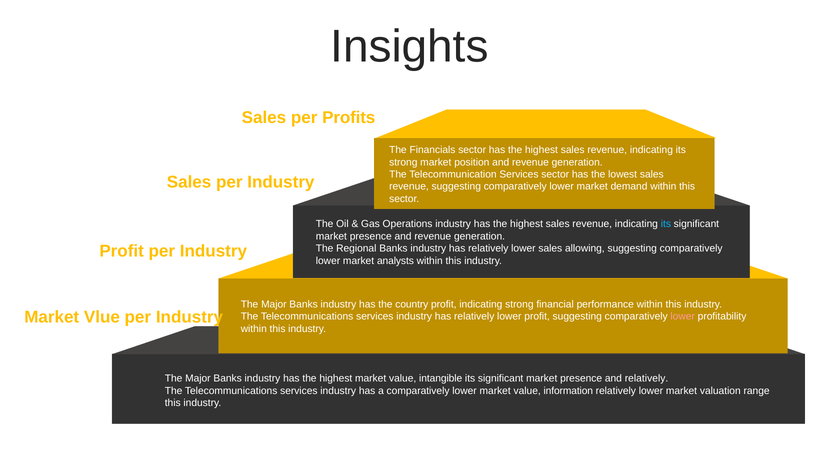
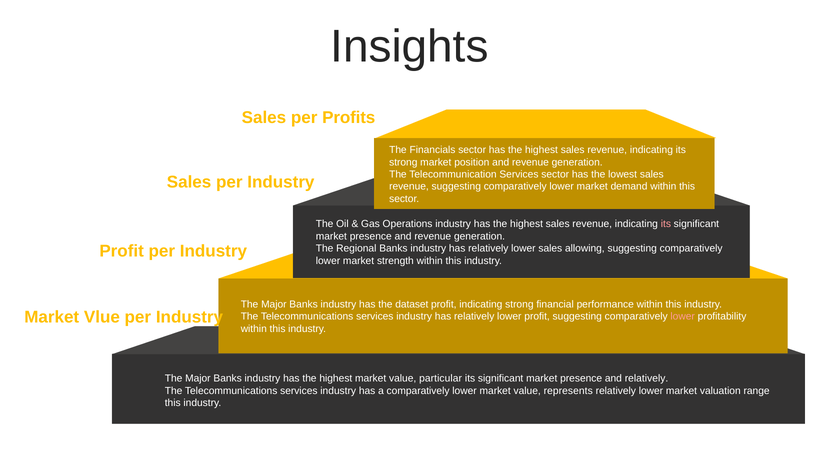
its colour: light blue -> pink (666, 224)
analysts: analysts -> strength (395, 261)
country: country -> dataset (412, 305)
intangible: intangible -> particular (441, 379)
information: information -> represents (568, 391)
